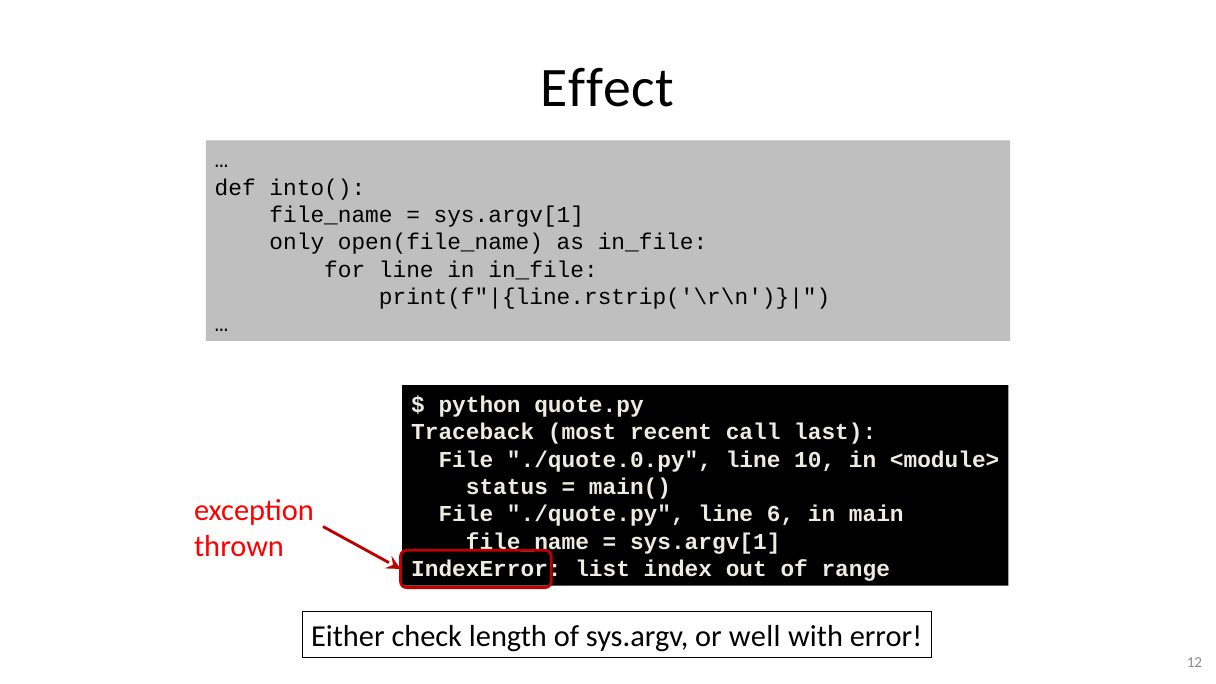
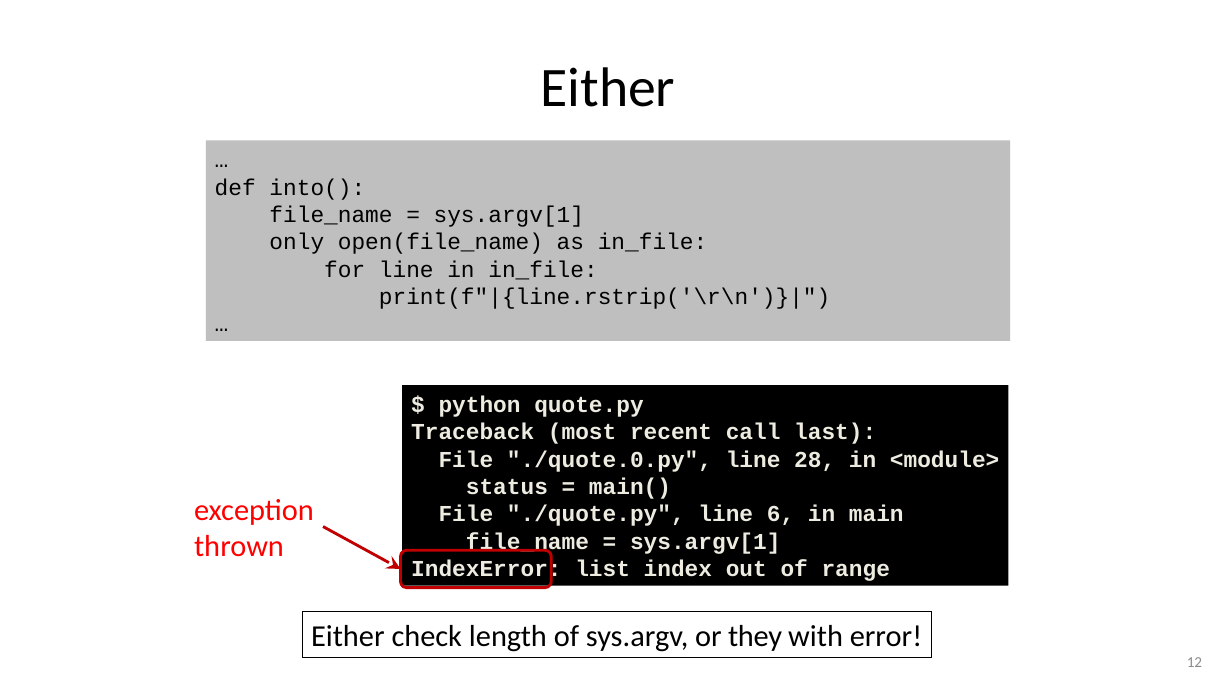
Effect: Effect -> Either (608, 88)
10: 10 -> 28 (815, 460)
well: well -> they (755, 637)
